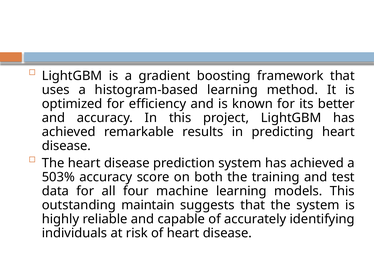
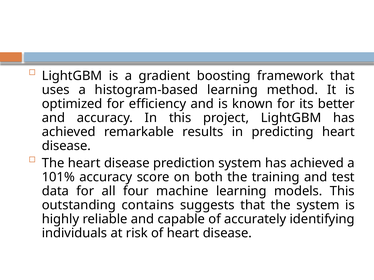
503%: 503% -> 101% (58, 177)
maintain: maintain -> contains (148, 205)
